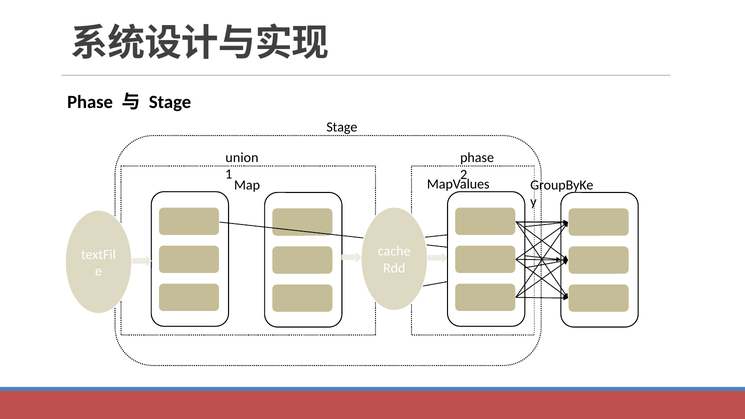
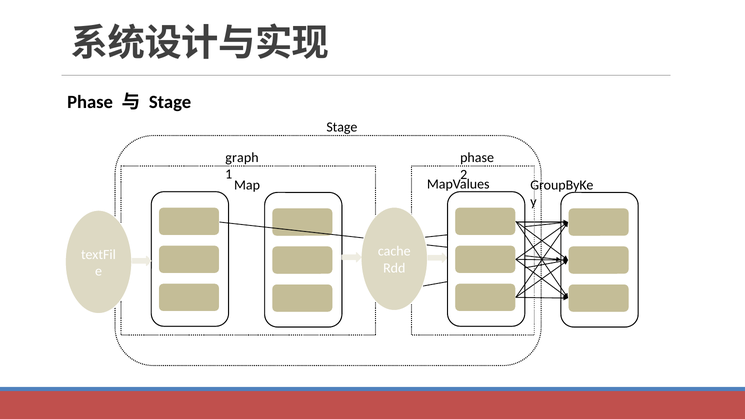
union: union -> graph (242, 158)
